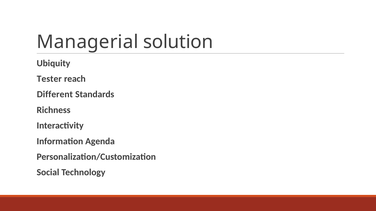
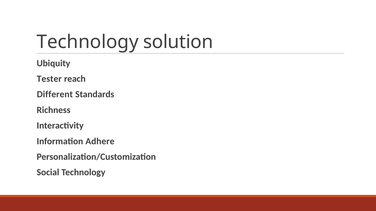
Managerial: Managerial -> Technology (88, 42)
Agenda: Agenda -> Adhere (100, 142)
